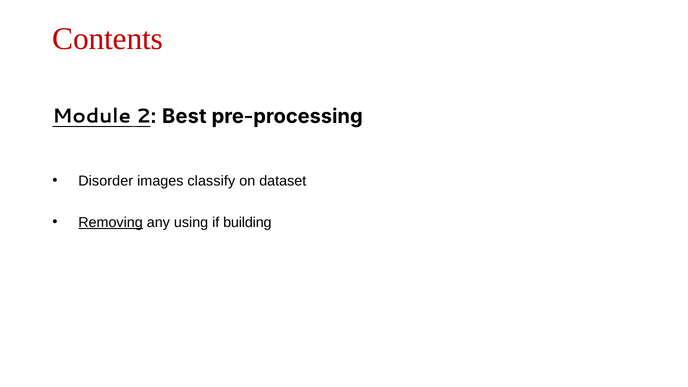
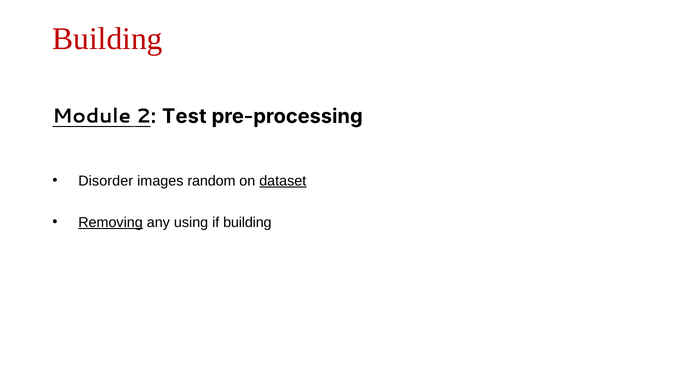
Contents: Contents -> Building (108, 39)
Best: Best -> Test (184, 116)
classify: classify -> random (211, 181)
dataset underline: none -> present (283, 181)
